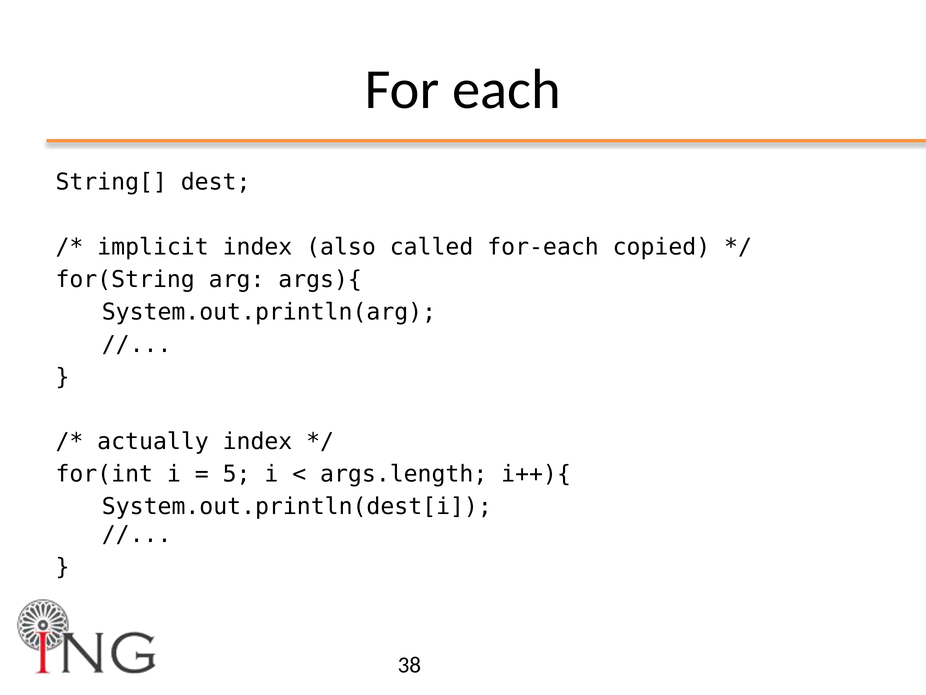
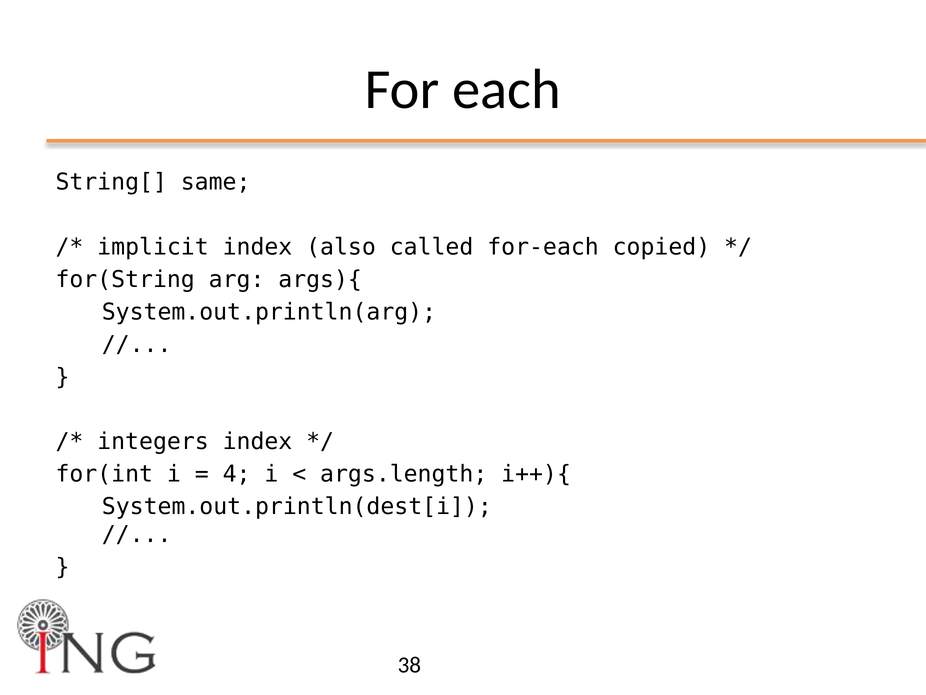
dest: dest -> same (216, 182)
actually: actually -> integers (153, 441)
5: 5 -> 4 (237, 474)
